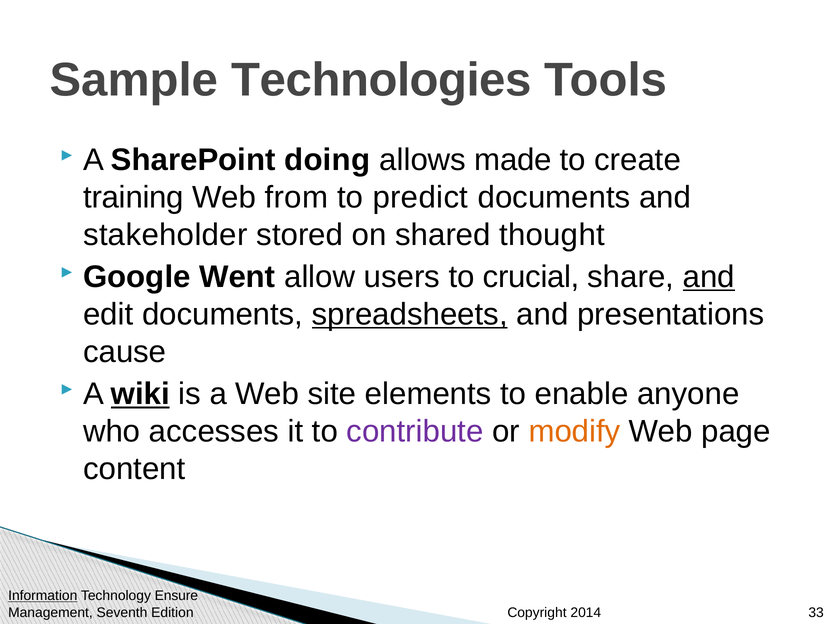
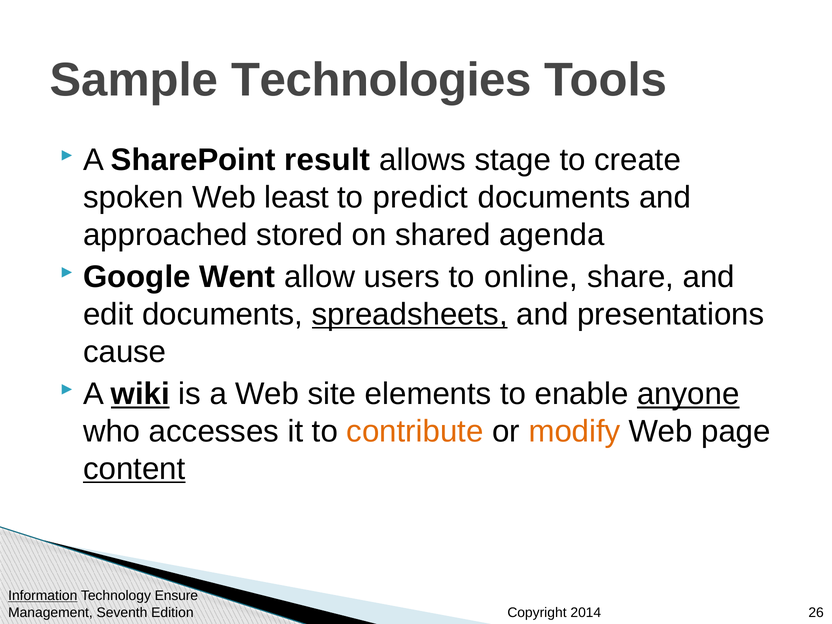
doing: doing -> result (327, 160)
made: made -> stage (513, 160)
training: training -> spoken (133, 197)
from: from -> least (297, 197)
stakeholder: stakeholder -> approached (165, 235)
thought: thought -> agenda (552, 235)
crucial: crucial -> online (531, 277)
and underline: present -> none (709, 277)
anyone underline: none -> present (688, 394)
contribute colour: purple -> orange (415, 431)
content underline: none -> present (134, 469)
33: 33 -> 26 (816, 613)
